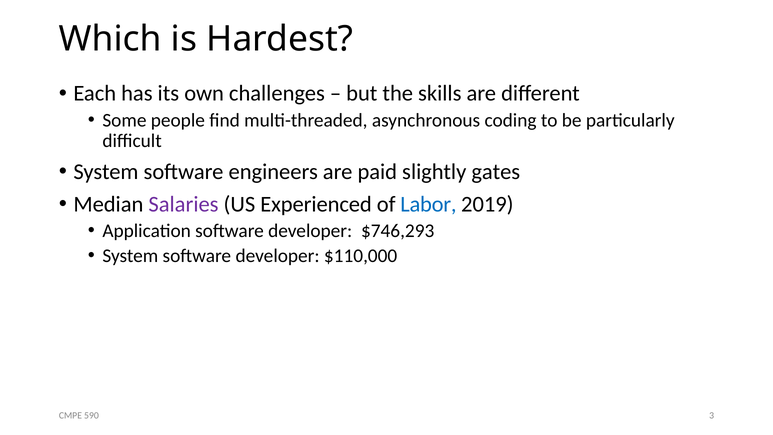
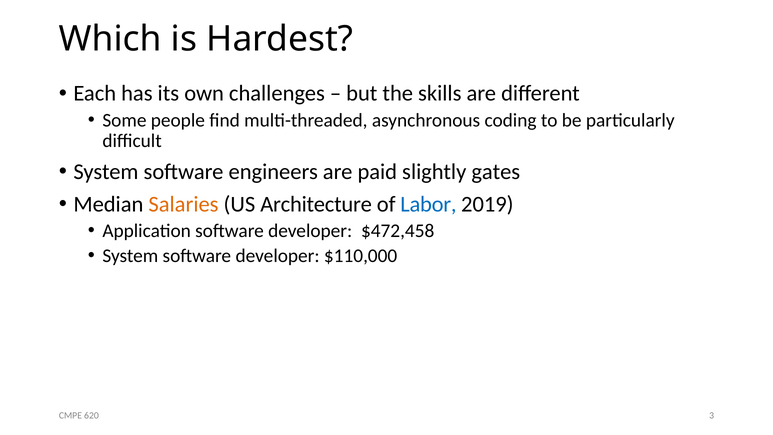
Salaries colour: purple -> orange (183, 204)
Experienced: Experienced -> Architecture (316, 204)
$746,293: $746,293 -> $472,458 (398, 231)
590: 590 -> 620 (91, 415)
